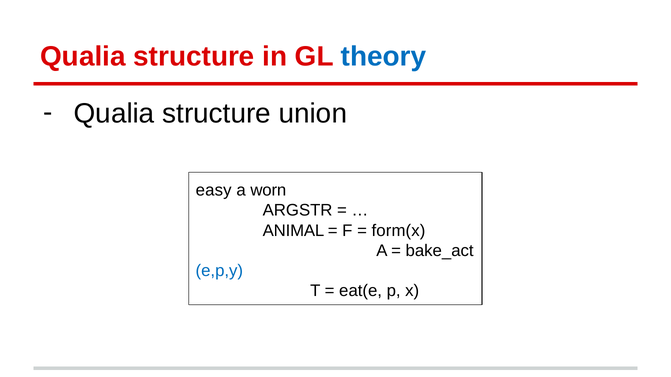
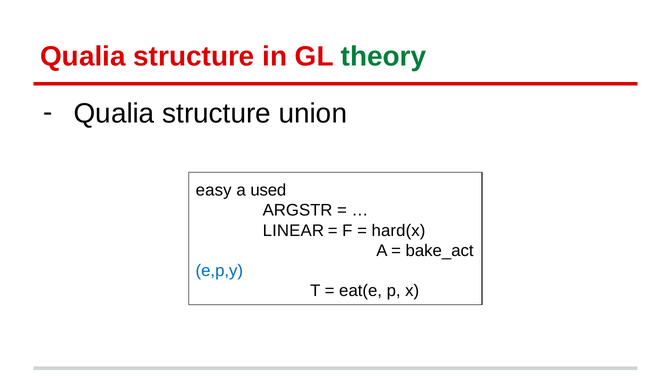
theory colour: blue -> green (384, 56)
worn: worn -> used (268, 191)
ANIMAL: ANIMAL -> LINEAR (293, 231)
form(x: form(x -> hard(x (399, 231)
